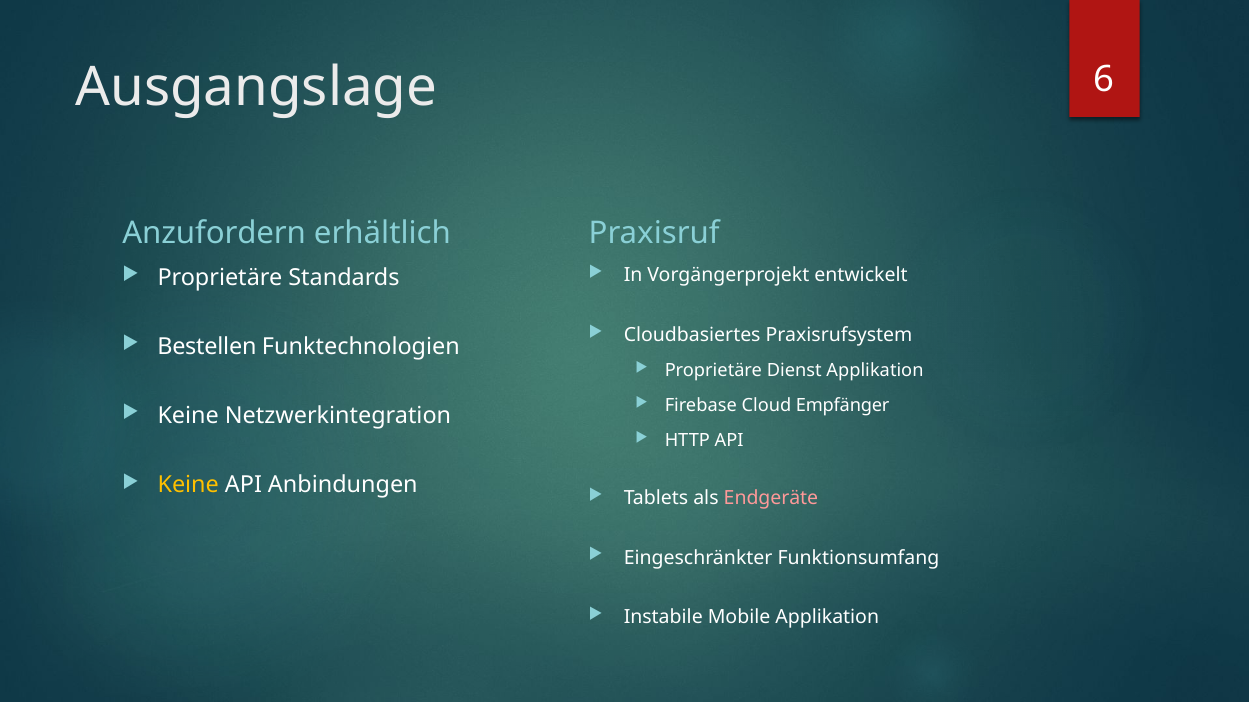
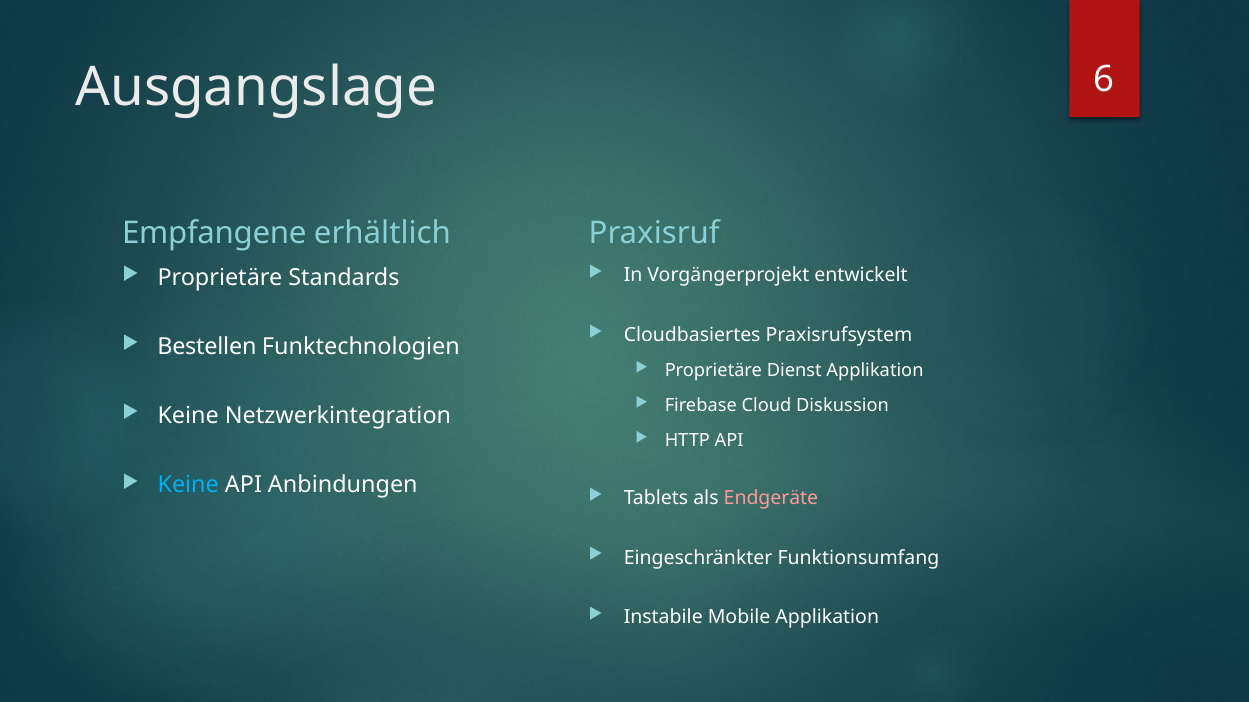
Anzufordern: Anzufordern -> Empfangene (214, 233)
Empfänger: Empfänger -> Diskussion (843, 406)
Keine colour: yellow -> light blue (188, 486)
